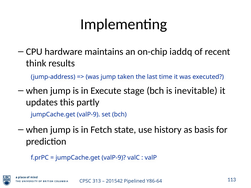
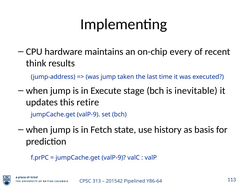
iaddq: iaddq -> every (181, 52)
partly: partly -> retire (88, 103)
